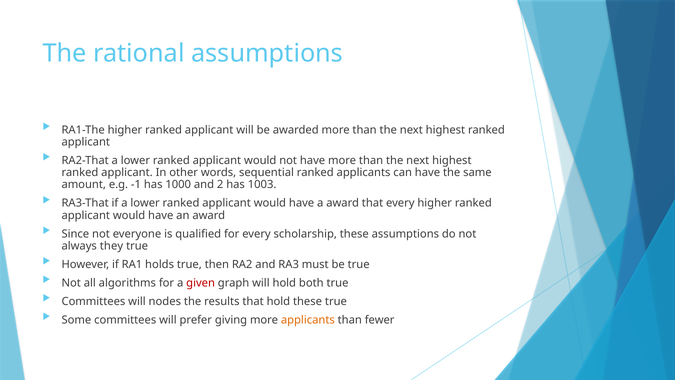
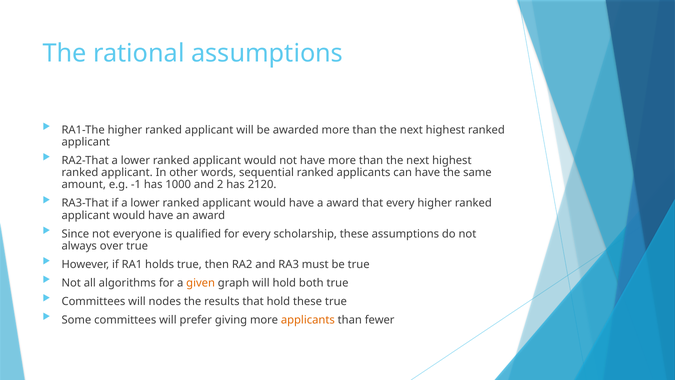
1003: 1003 -> 2120 (262, 185)
they: they -> over (112, 246)
given colour: red -> orange (201, 283)
